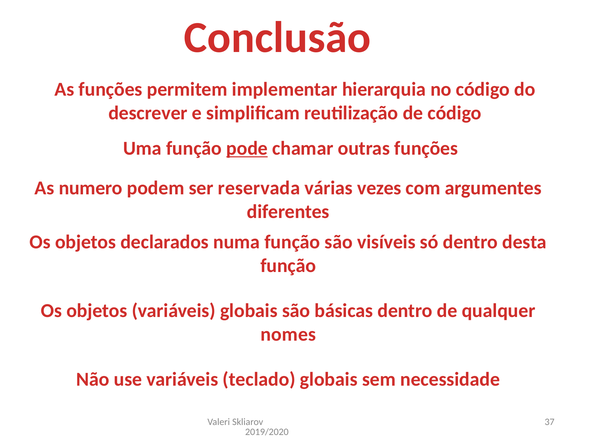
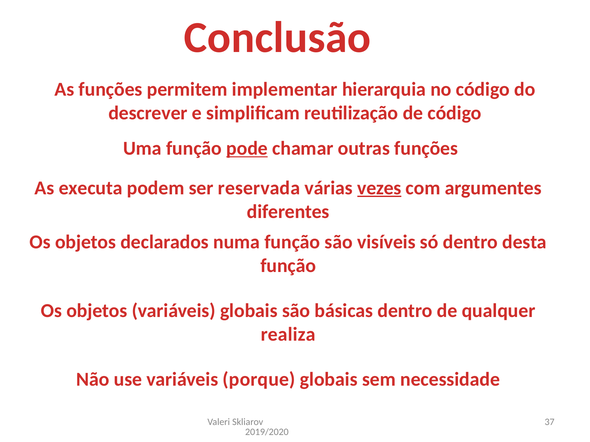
numero: numero -> executa (91, 188)
vezes underline: none -> present (379, 188)
nomes: nomes -> realiza (288, 335)
teclado: teclado -> porque (259, 380)
